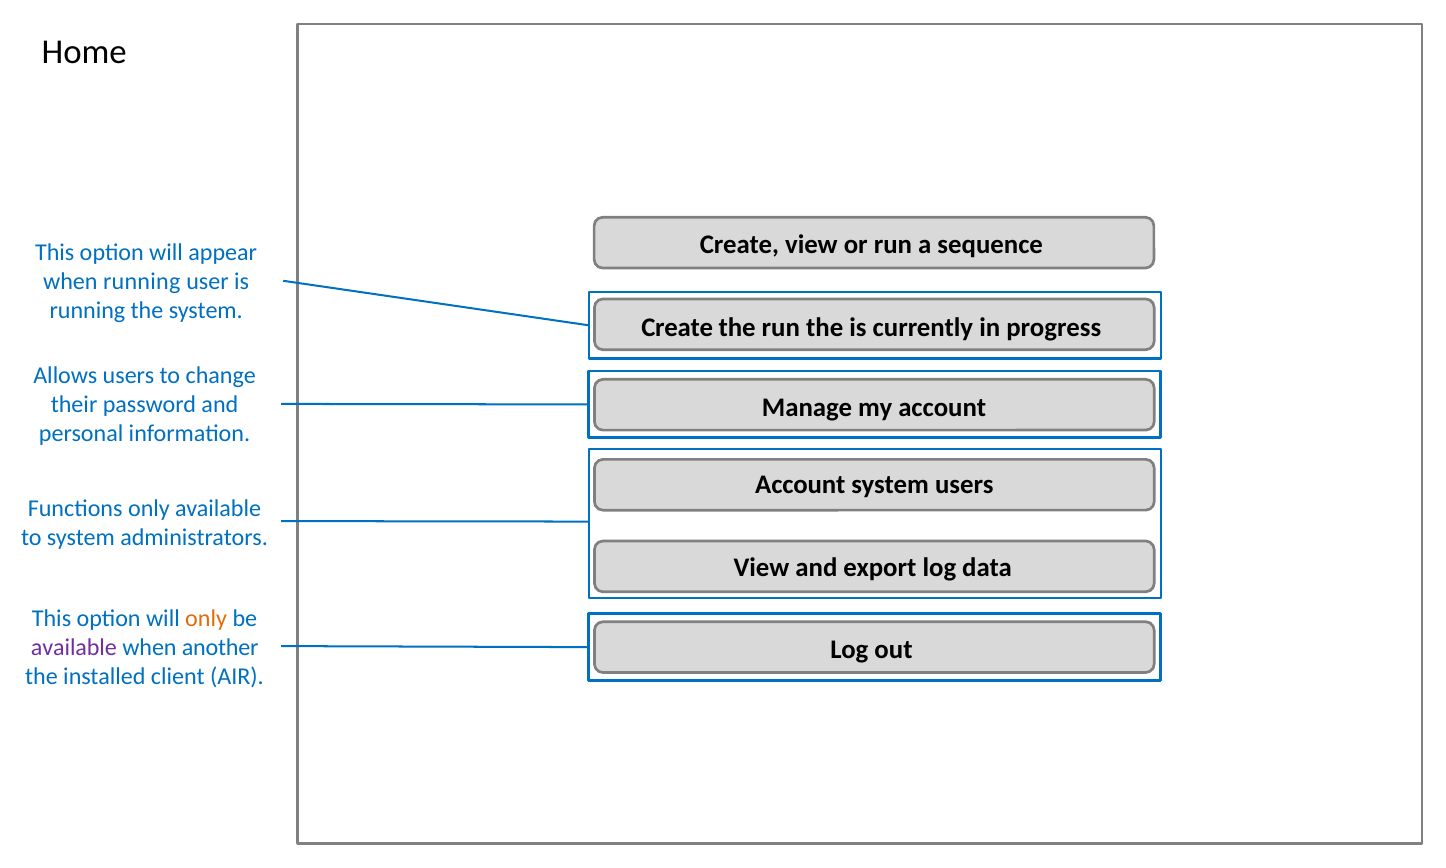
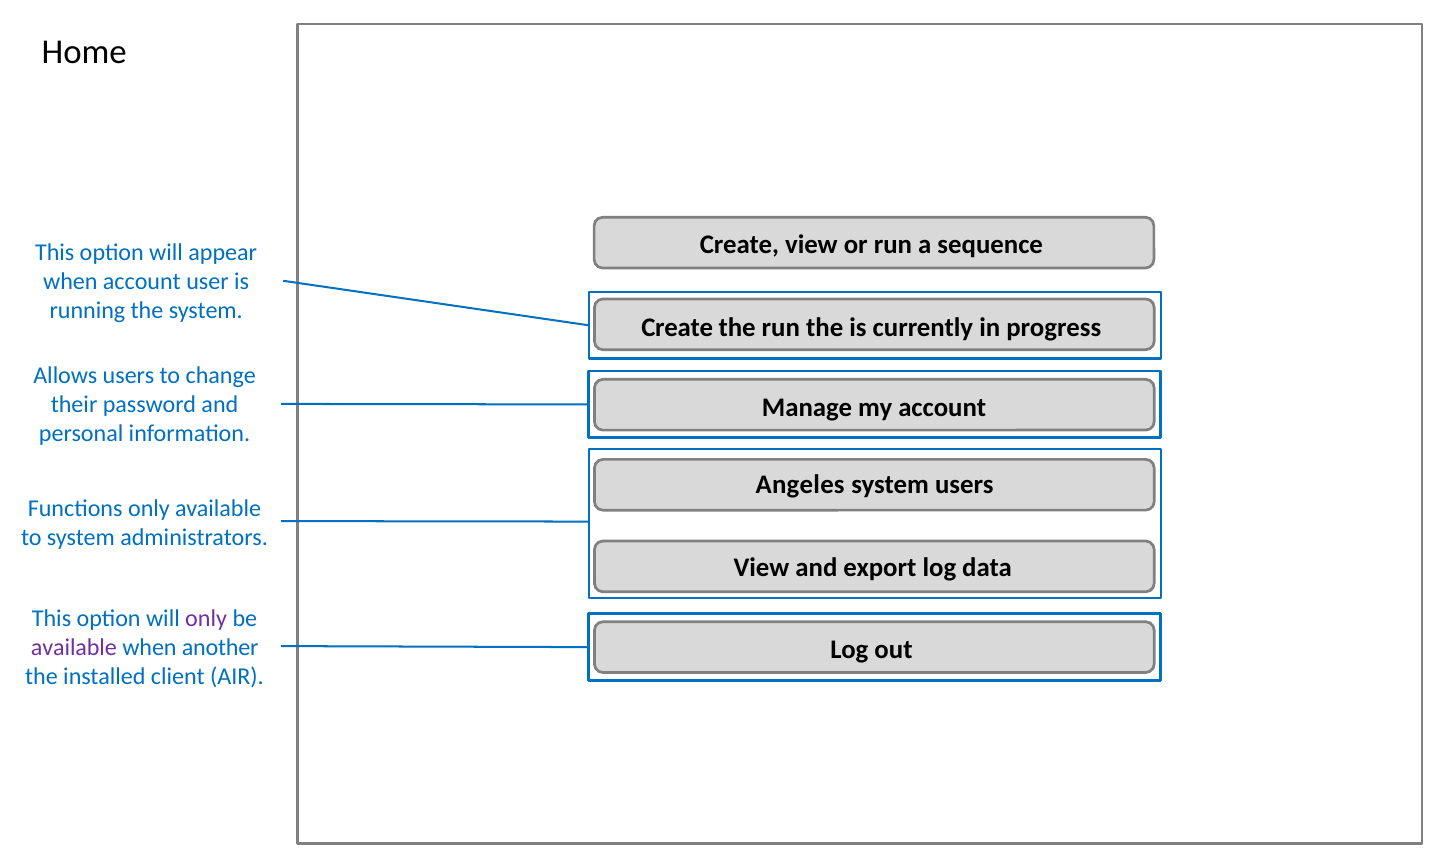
when running: running -> account (142, 282)
Account: Account -> Angeles (800, 485)
only colour: orange -> purple (206, 619)
